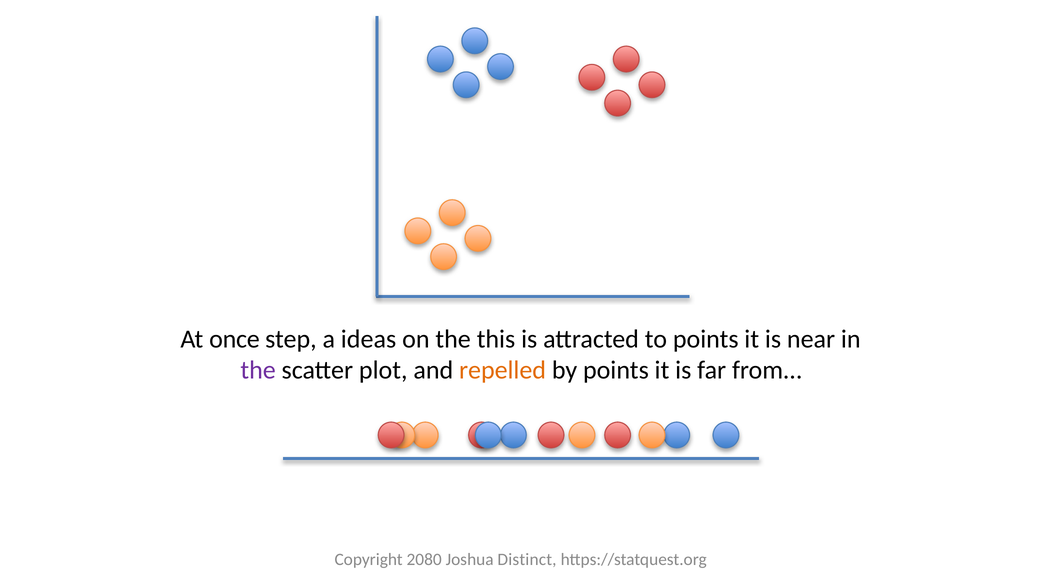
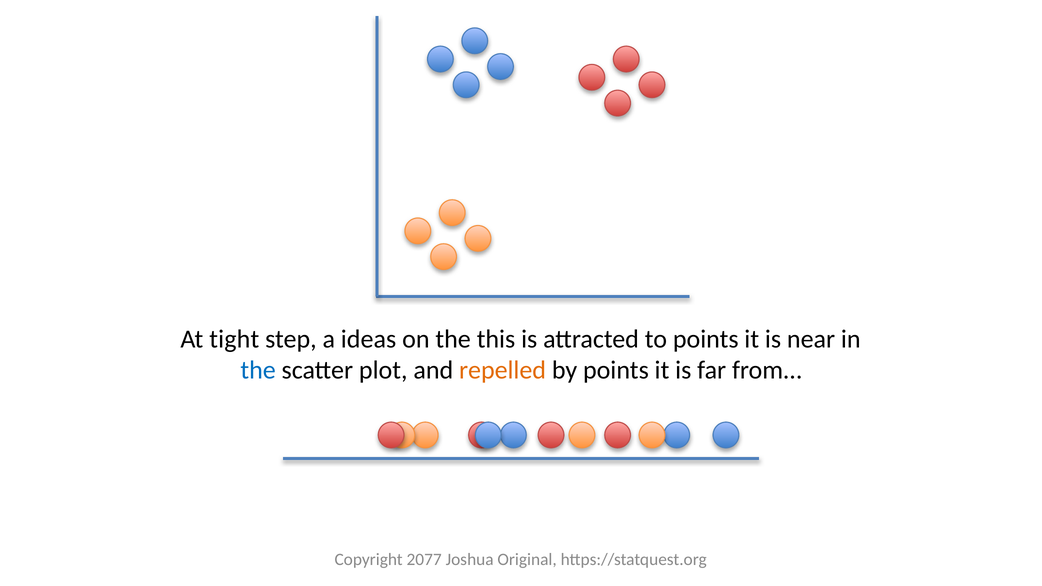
once: once -> tight (234, 339)
the colour: purple -> blue (258, 370)
2080: 2080 -> 2077 (424, 560)
Distinct: Distinct -> Original (527, 560)
